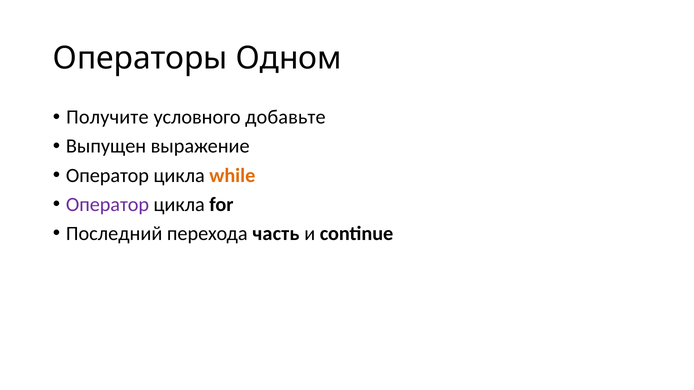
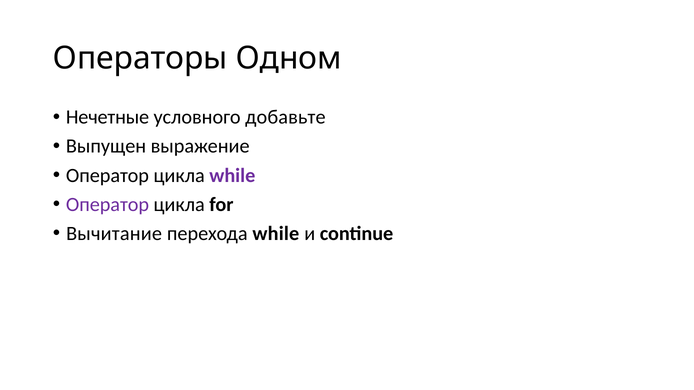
Получите: Получите -> Нечетные (108, 117)
while colour: orange -> purple (232, 176)
Последний: Последний -> Вычитание (114, 234)
перехода часть: часть -> while (276, 234)
